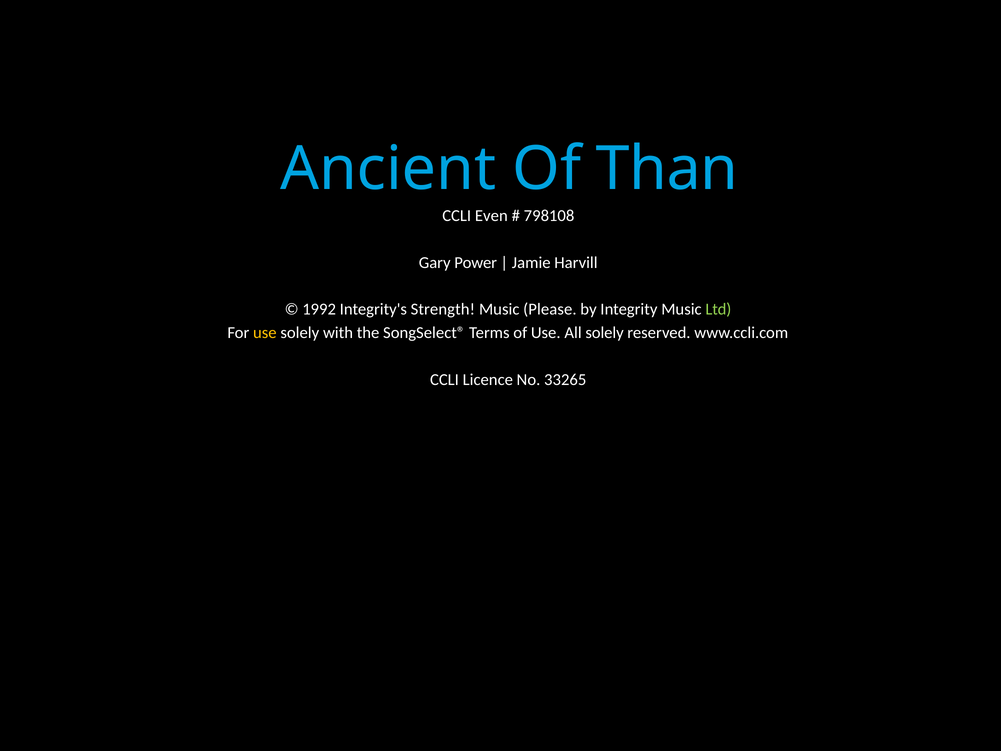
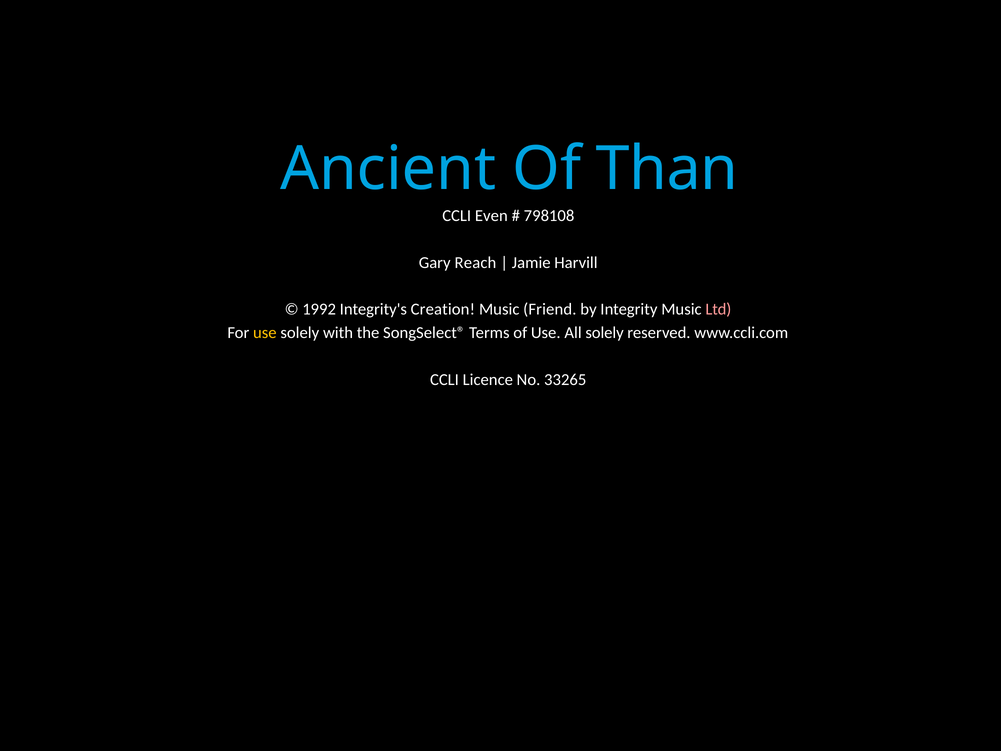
Power: Power -> Reach (475, 263)
Strength: Strength -> Creation (443, 309)
Please: Please -> Friend (550, 309)
Ltd colour: light green -> pink (718, 309)
